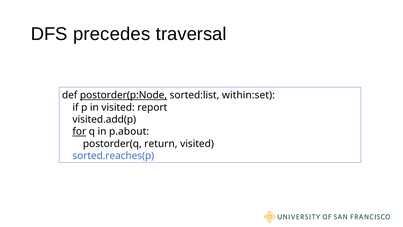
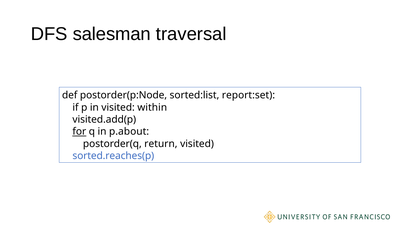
precedes: precedes -> salesman (112, 34)
postorder(p:Node underline: present -> none (124, 95)
within:set: within:set -> report:set (248, 95)
report: report -> within (152, 107)
